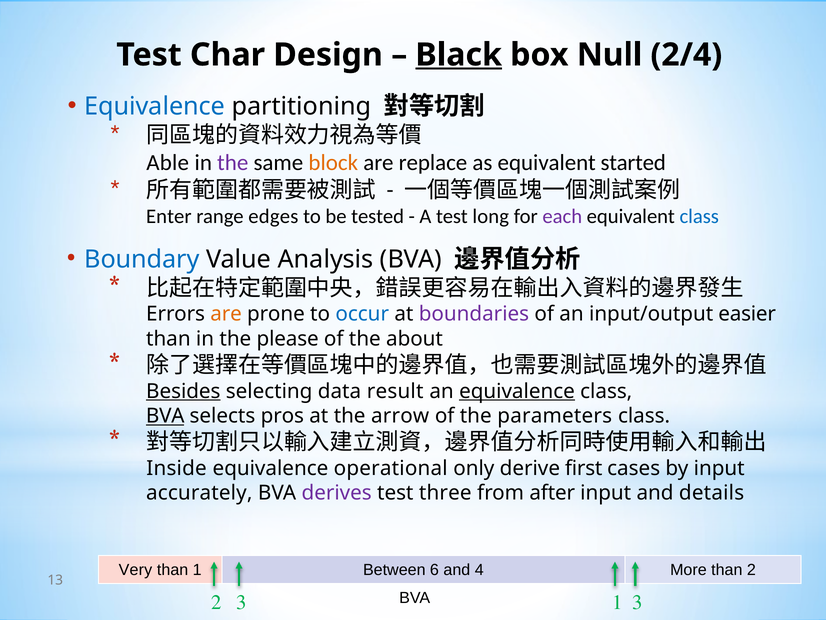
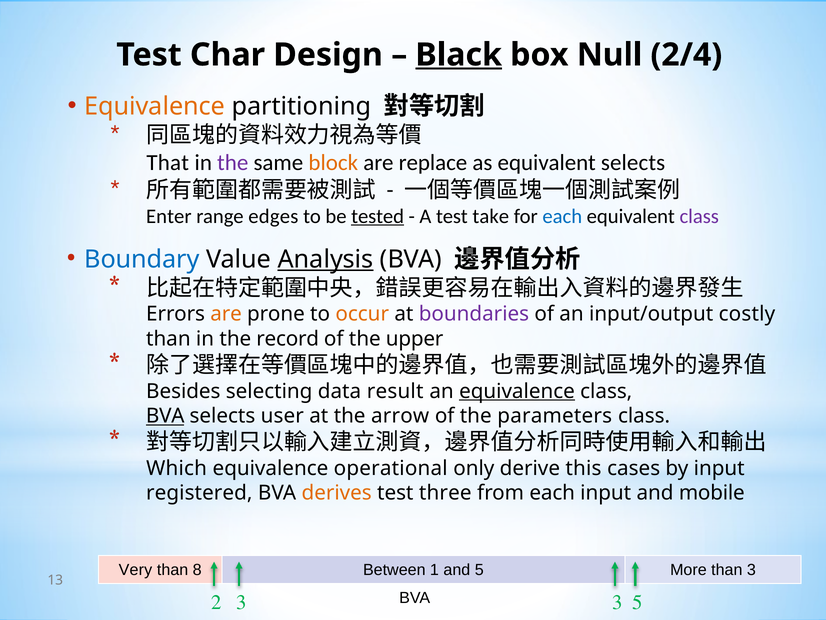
Equivalence colour: blue -> orange (155, 106)
Able: Able -> That (168, 163)
equivalent started: started -> selects (633, 163)
tested underline: none -> present (378, 216)
long: long -> take (491, 216)
each colour: purple -> blue (562, 216)
class colour: blue -> purple (699, 216)
Analysis underline: none -> present (326, 259)
occur colour: blue -> orange (362, 314)
easier: easier -> costly (747, 314)
please: please -> record (288, 339)
about: about -> upper (415, 339)
Besides underline: present -> none (183, 391)
pros: pros -> user (282, 416)
Inside: Inside -> Which (177, 468)
first: first -> this (583, 468)
accurately: accurately -> registered (199, 493)
derives colour: purple -> orange (337, 493)
from after: after -> each (552, 493)
details: details -> mobile (712, 493)
than 1: 1 -> 8 (197, 569)
6: 6 -> 1 (434, 569)
and 4: 4 -> 5 (479, 569)
than 2: 2 -> 3 (751, 569)
2 1: 1 -> 3 (617, 602)
3 3: 3 -> 5 (638, 602)
